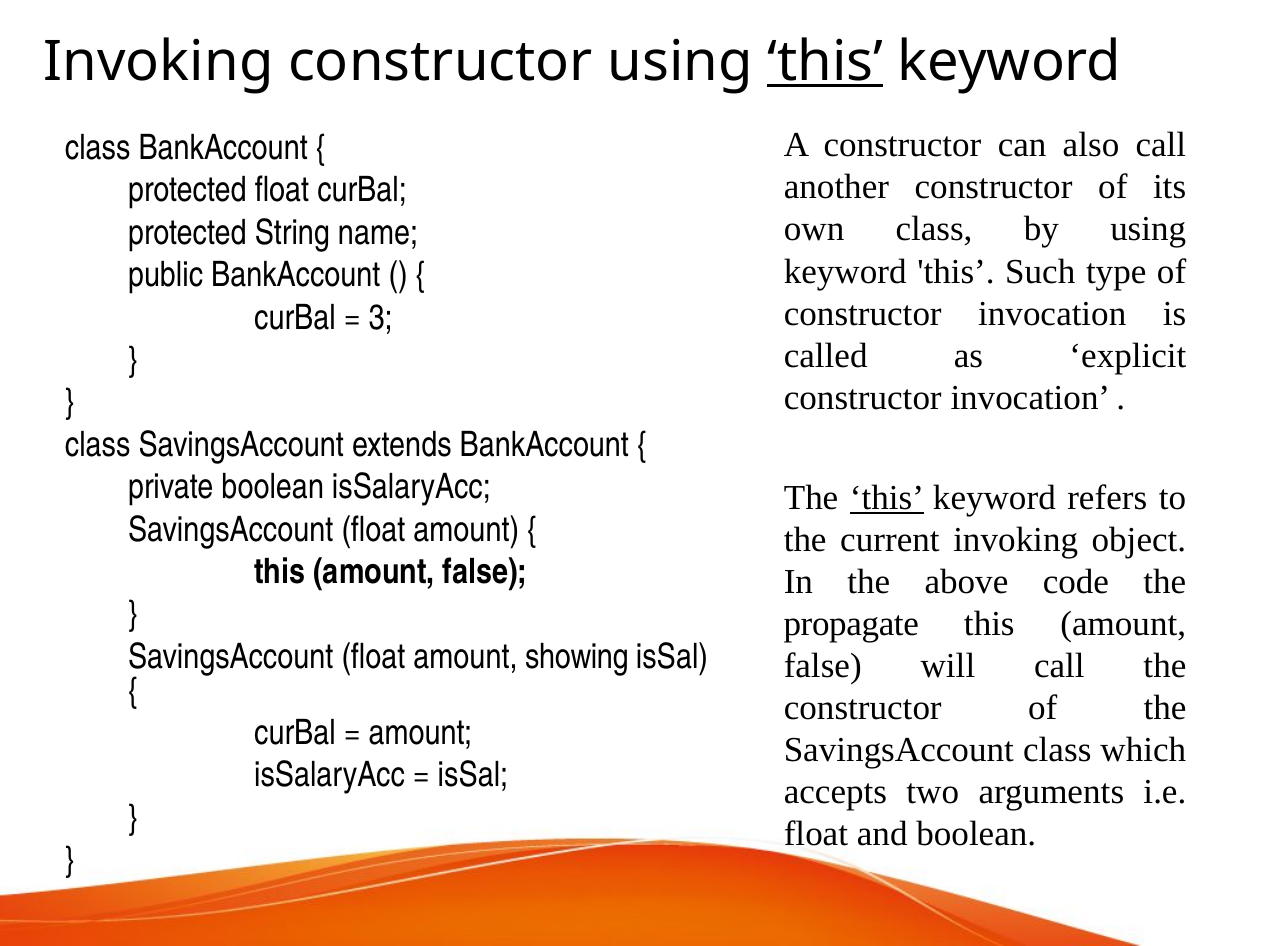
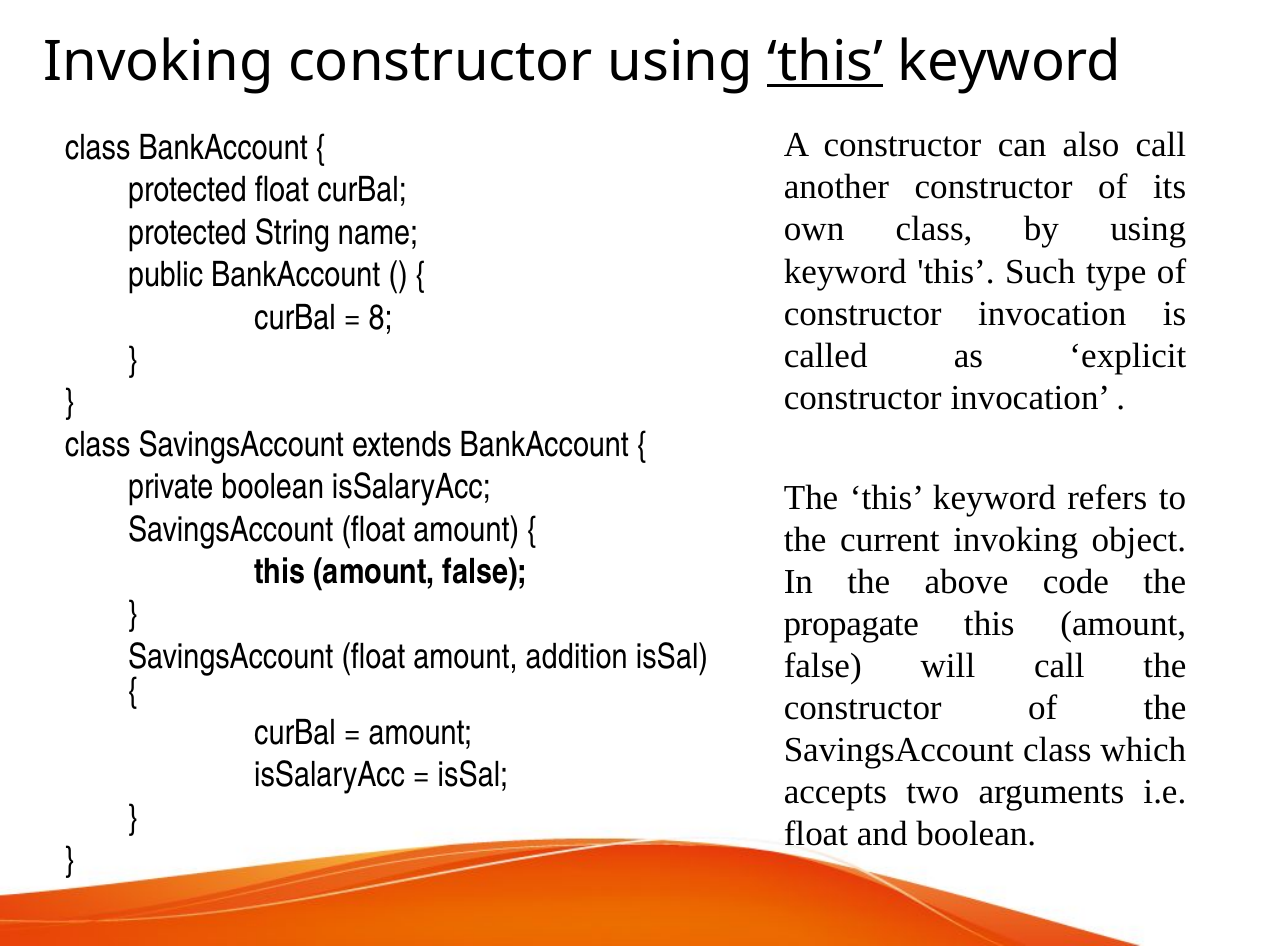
3: 3 -> 8 (381, 318)
this underline: present -> none (887, 498)
showing: showing -> addition (577, 657)
